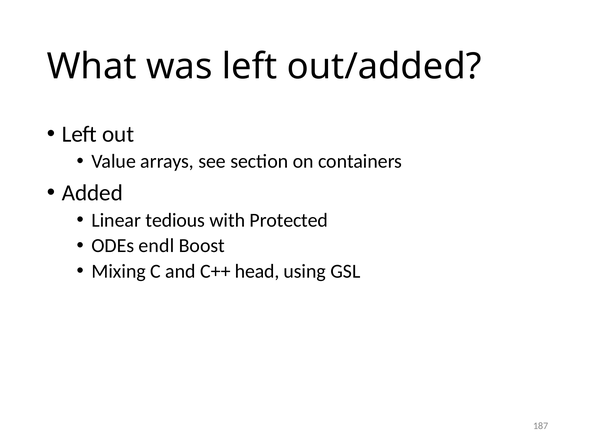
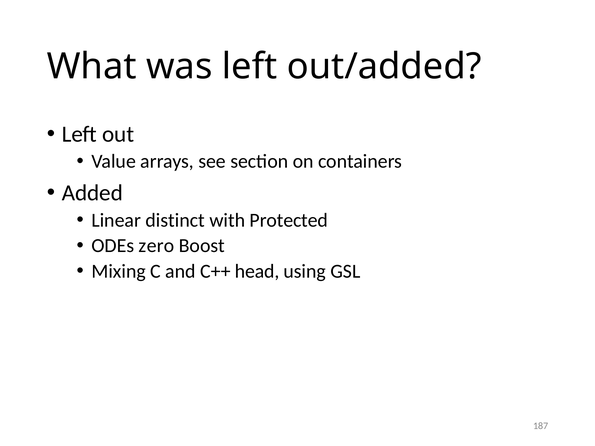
tedious: tedious -> distinct (175, 220)
endl: endl -> zero (156, 246)
